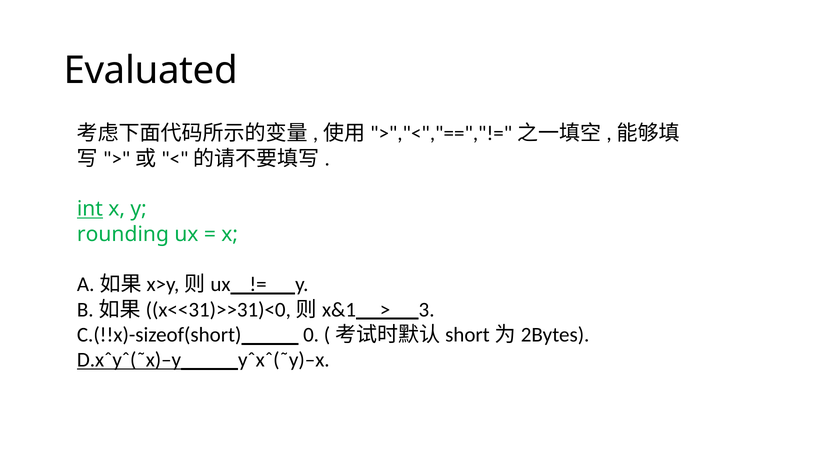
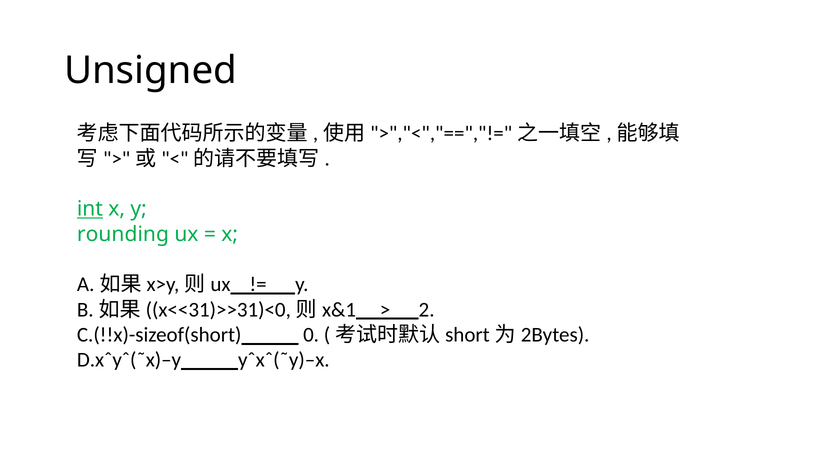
Evaluated: Evaluated -> Unsigned (151, 71)
3: 3 -> 2 (427, 310)
D.xˆyˆ(˜x)–y underline: present -> none (129, 360)
